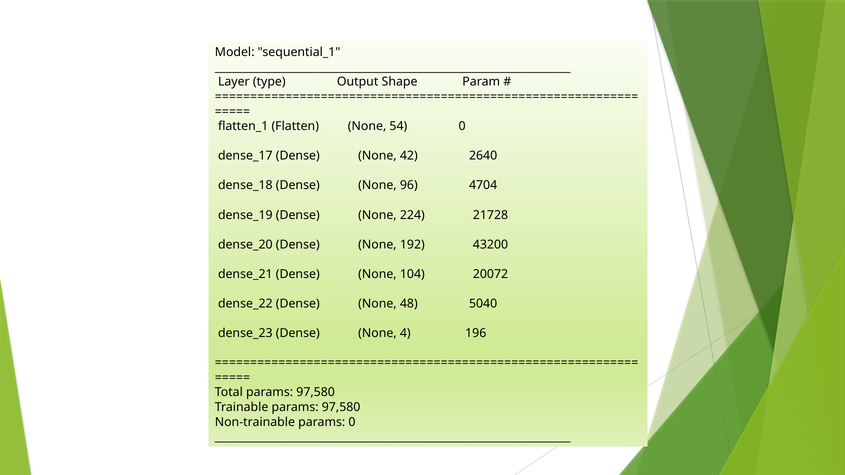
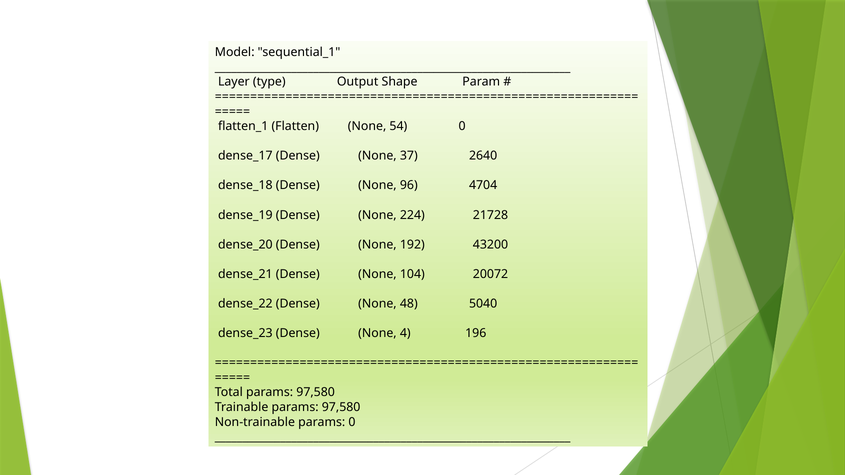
42: 42 -> 37 (409, 156)
